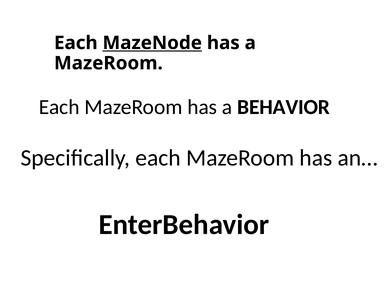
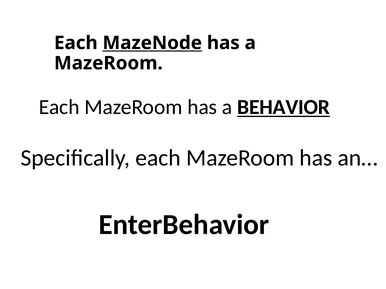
BEHAVIOR underline: none -> present (284, 107)
